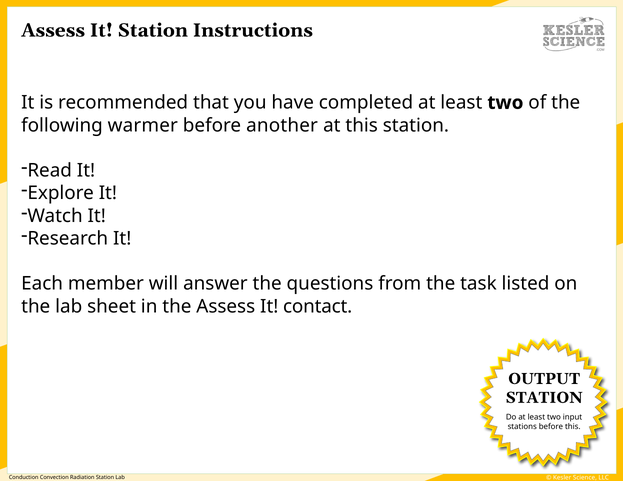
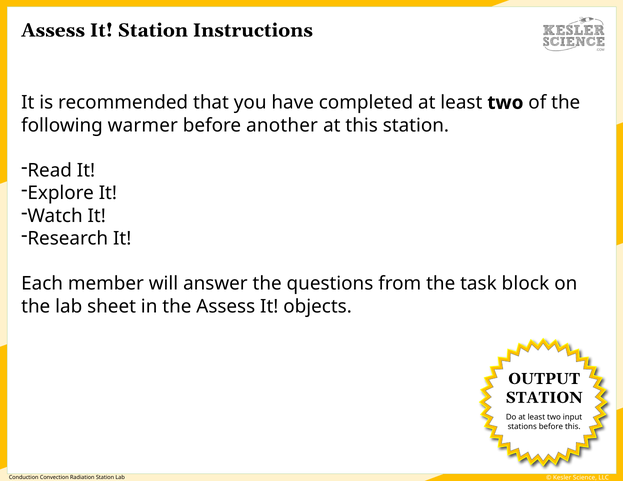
listed: listed -> block (525, 284)
contact: contact -> objects (318, 307)
